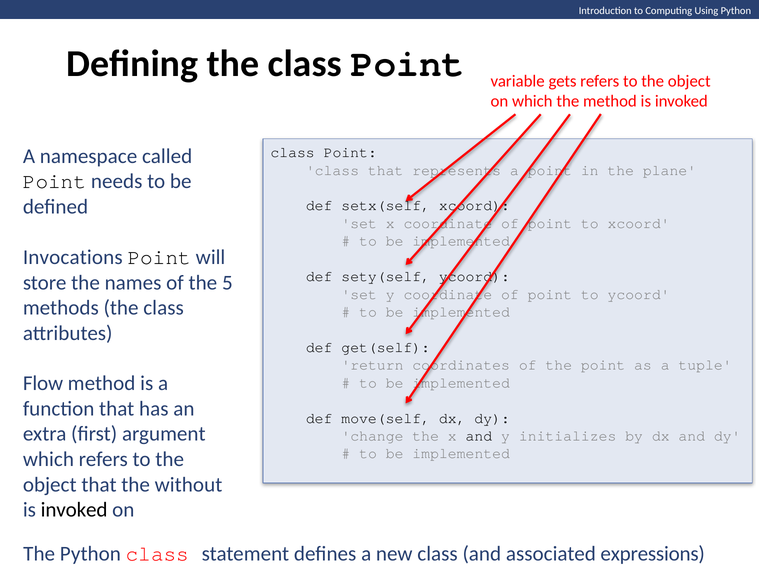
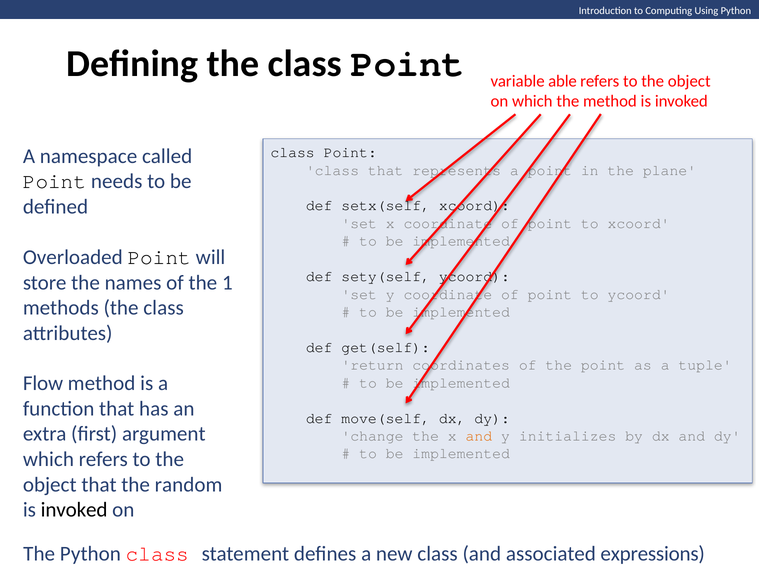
gets: gets -> able (563, 81)
Invocations: Invocations -> Overloaded (73, 257)
5: 5 -> 1 (227, 283)
and colour: black -> orange (479, 436)
without: without -> random (189, 485)
